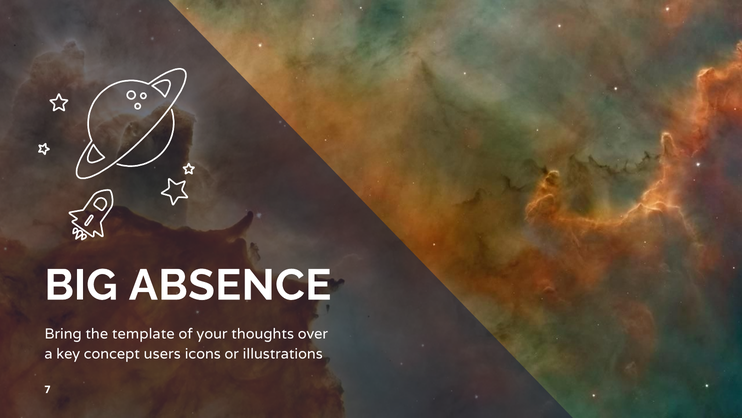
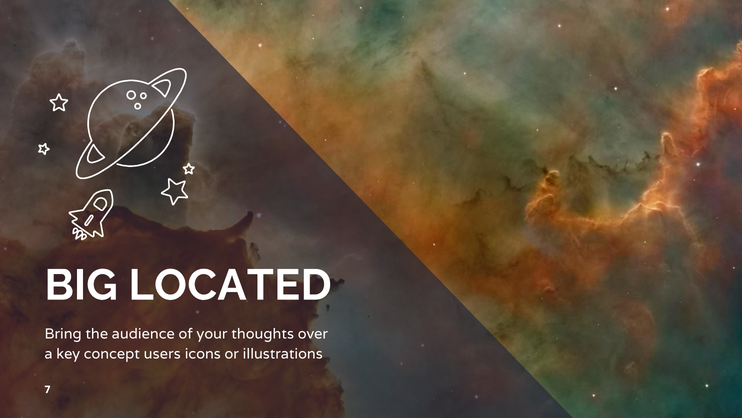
ABSENCE: ABSENCE -> LOCATED (230, 285)
template: template -> audience (143, 334)
